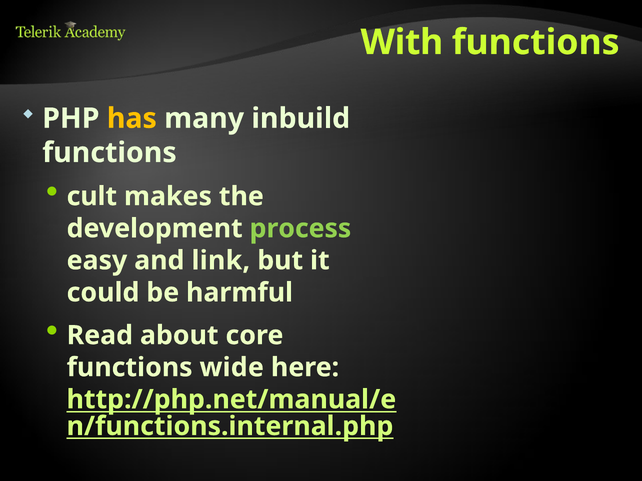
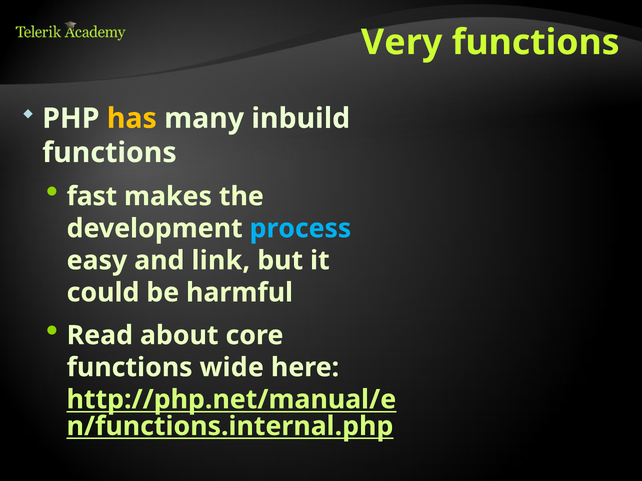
With: With -> Very (402, 42)
cult: cult -> fast (92, 197)
process colour: light green -> light blue (300, 229)
